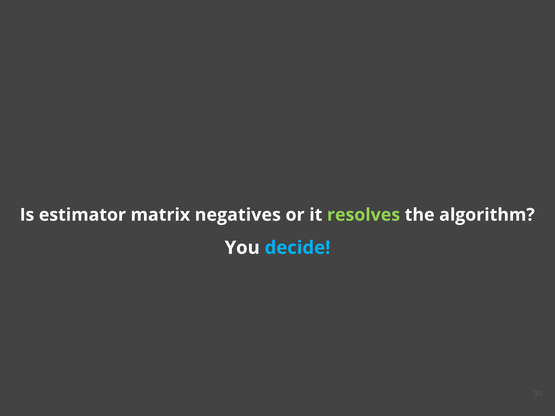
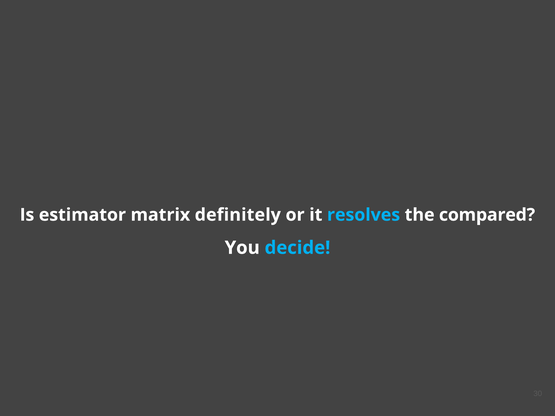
negatives: negatives -> definitely (238, 215)
resolves colour: light green -> light blue (364, 215)
algorithm: algorithm -> compared (487, 215)
